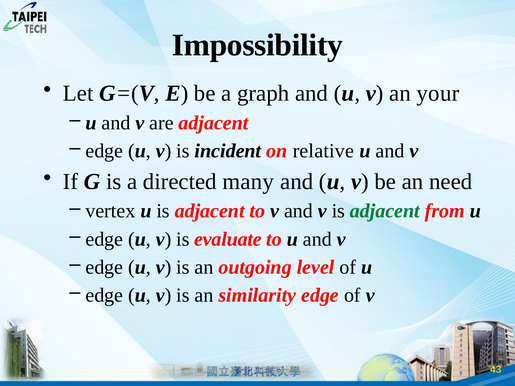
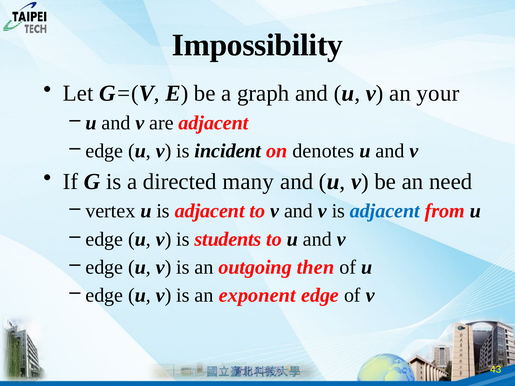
relative: relative -> denotes (323, 151)
adjacent colour: green -> blue (385, 211)
evaluate: evaluate -> students (228, 239)
level: level -> then (316, 267)
similarity: similarity -> exponent (257, 295)
